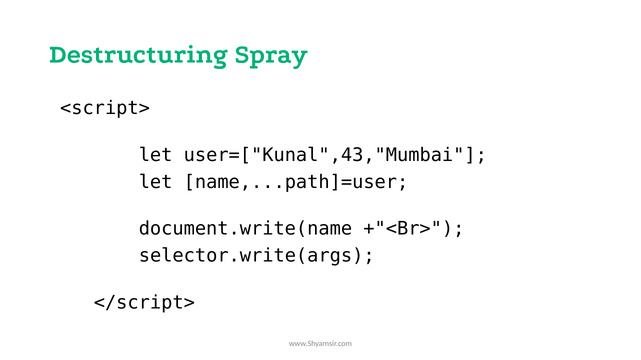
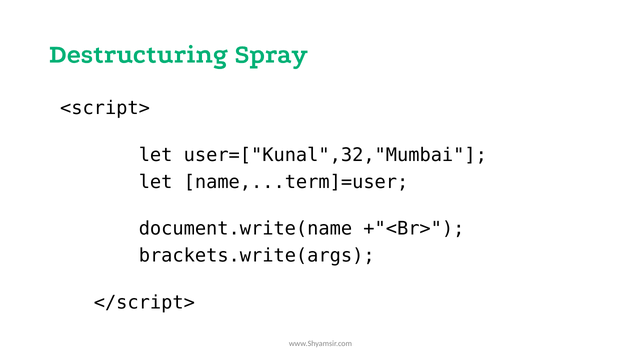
user=["Kunal",43,"Mumbai: user=["Kunal",43,"Mumbai -> user=["Kunal",32,"Mumbai (335, 155)
name,...path]=user: name,...path]=user -> name,...term]=user (296, 182)
selector.write(args: selector.write(args -> brackets.write(args (257, 256)
